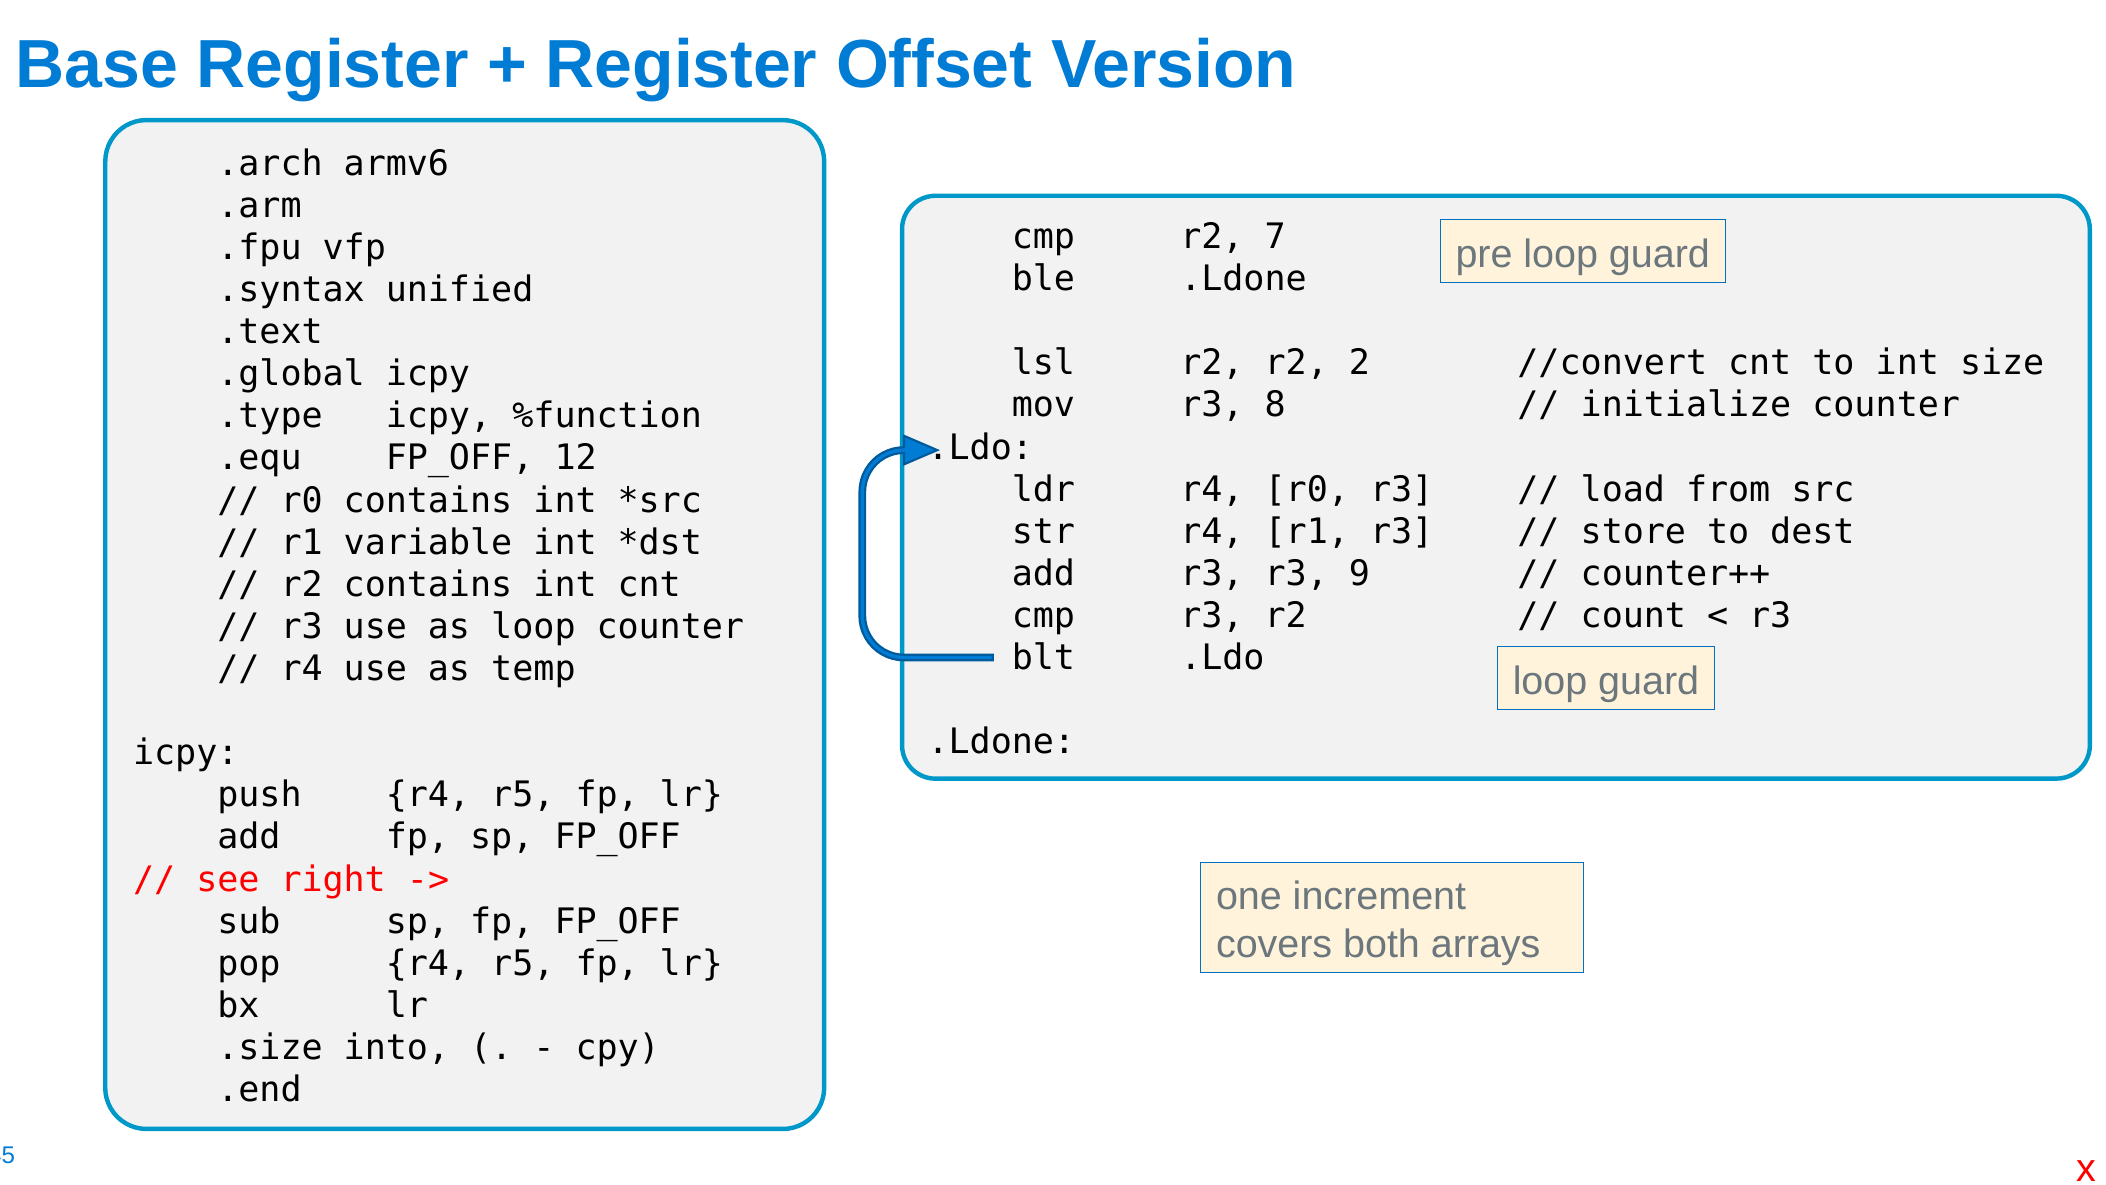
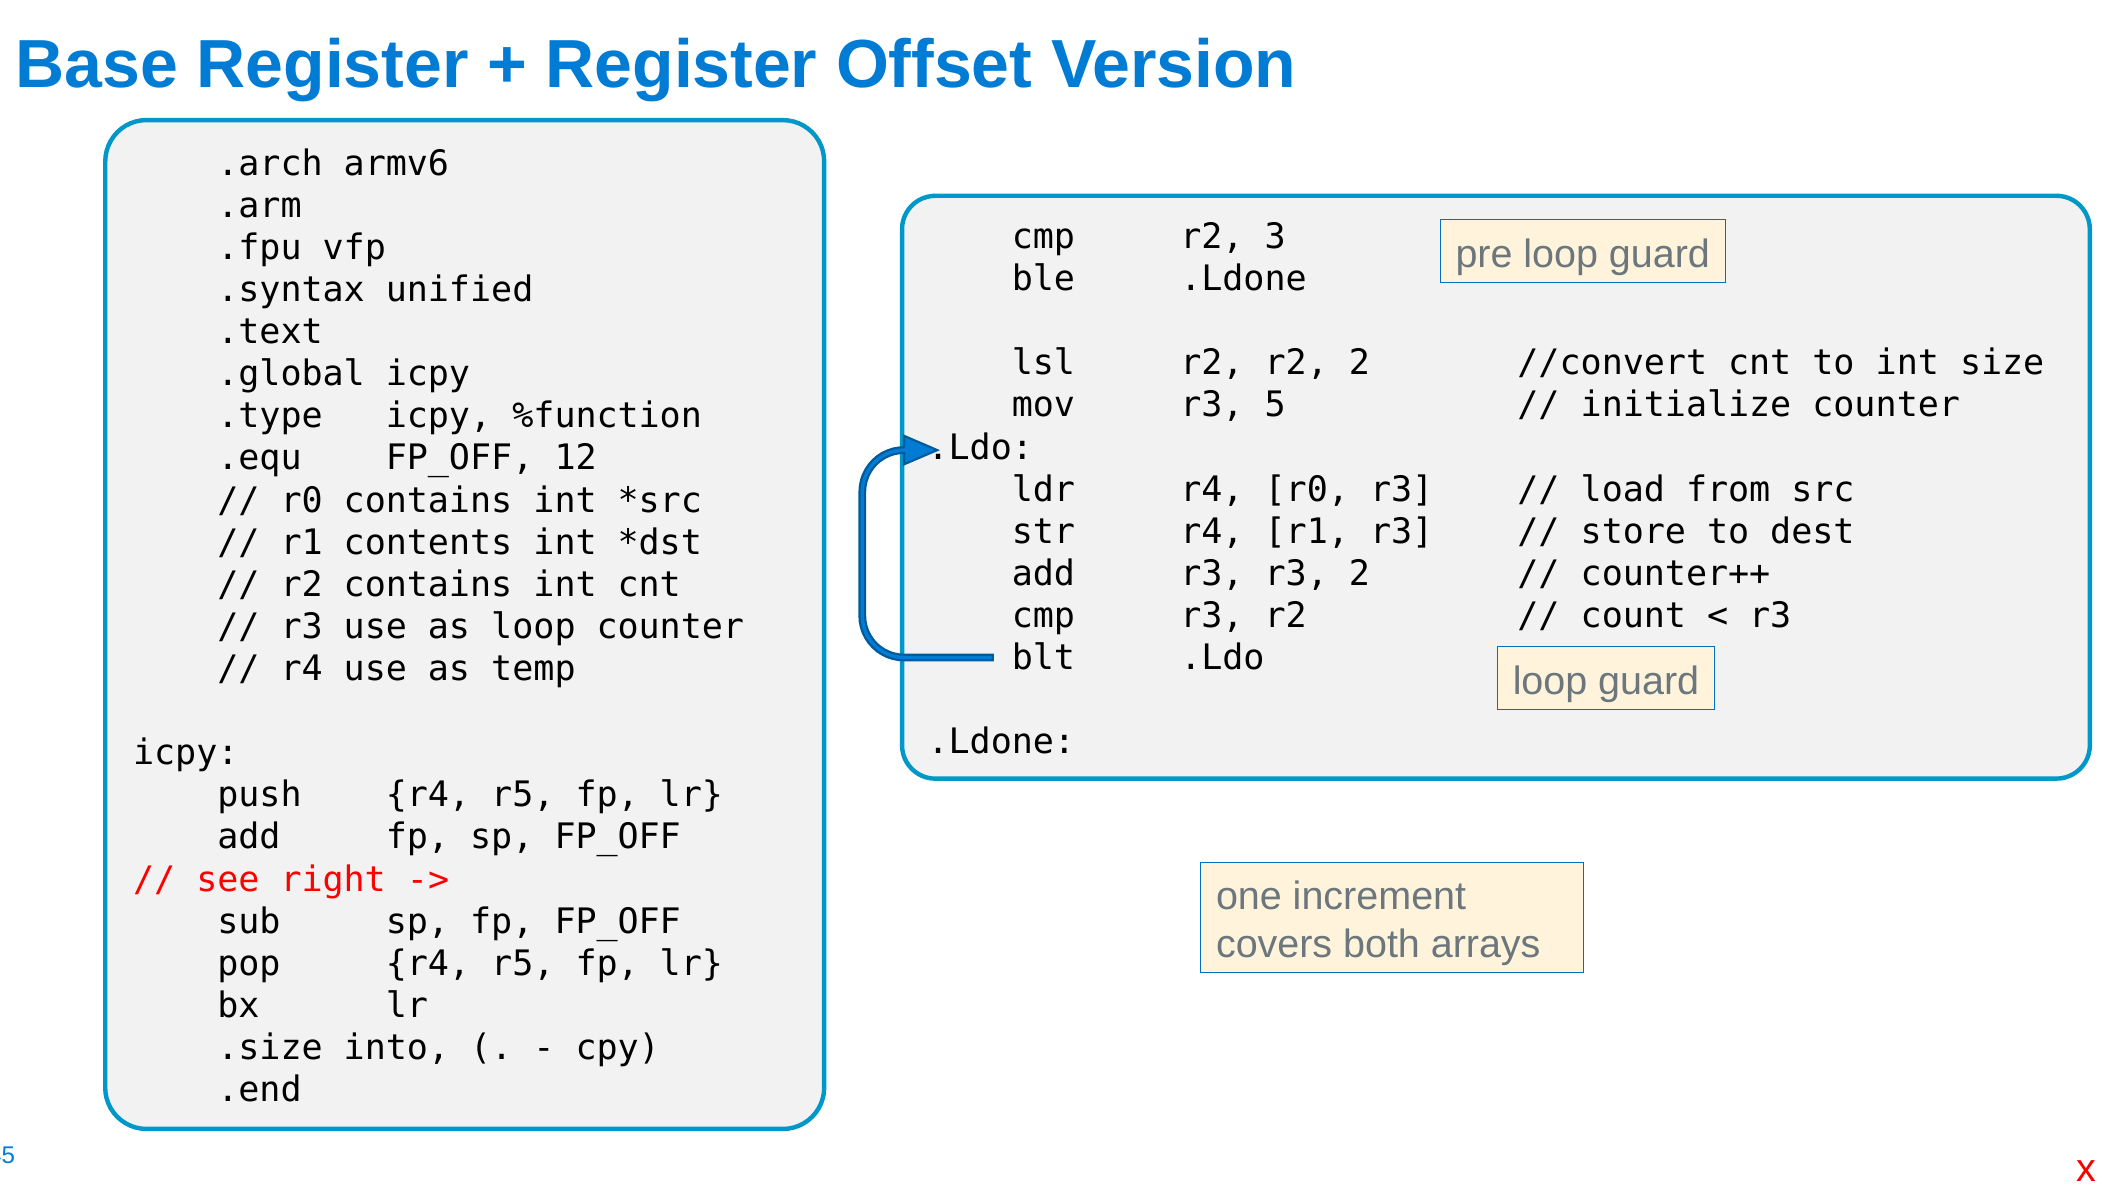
7: 7 -> 3 (1275, 237)
8: 8 -> 5 (1275, 405)
variable: variable -> contents (428, 542)
r3 9: 9 -> 2 (1360, 574)
